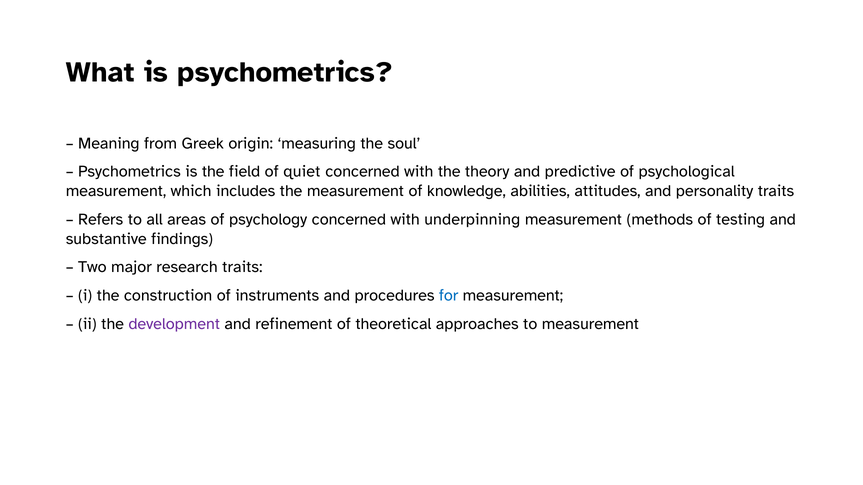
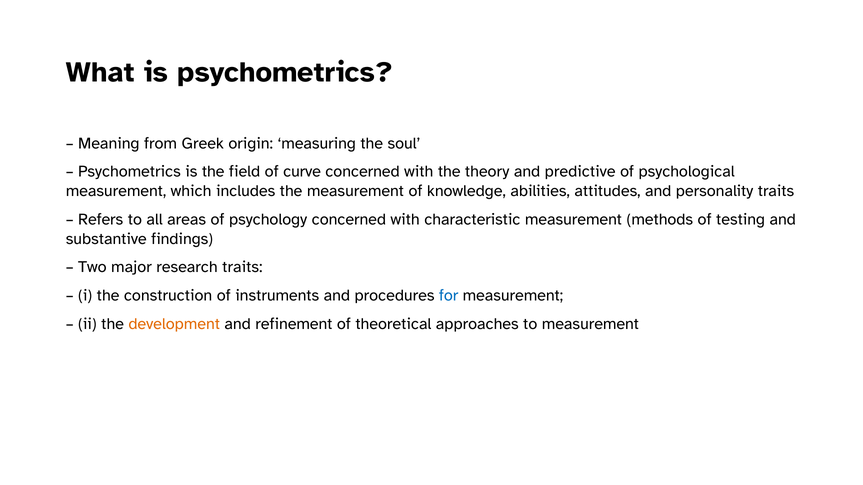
quiet: quiet -> curve (302, 172)
underpinning: underpinning -> characteristic (472, 220)
development colour: purple -> orange (174, 324)
